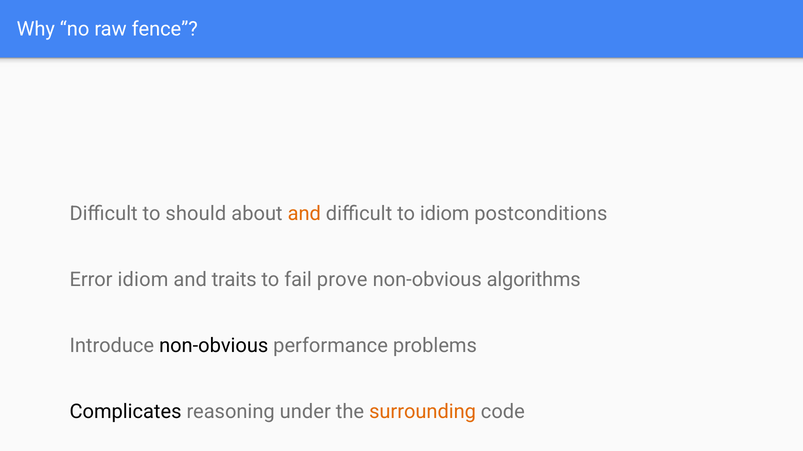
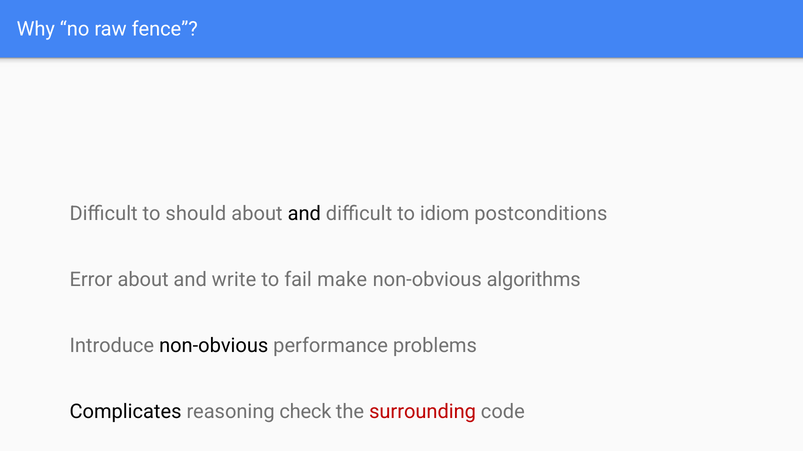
and colour: orange -> black (304, 214)
Error idiom: idiom -> about (143, 280)
traits: traits -> write (234, 280)
prove: prove -> make (342, 280)
under: under -> check (305, 412)
surrounding colour: orange -> red (423, 412)
